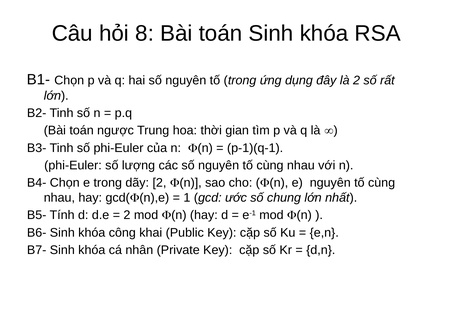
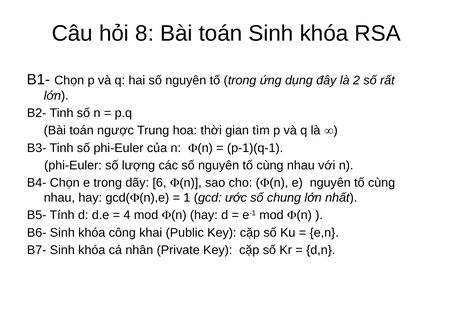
dãy 2: 2 -> 6 (159, 183)
2: 2 -> 4 (127, 216)
